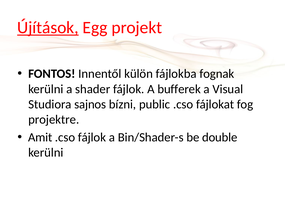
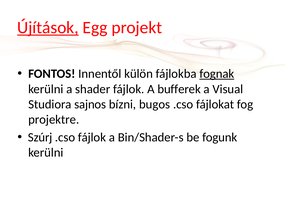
fognak underline: none -> present (217, 74)
public: public -> bugos (155, 104)
Amit: Amit -> Szúrj (40, 137)
double: double -> fogunk (220, 137)
